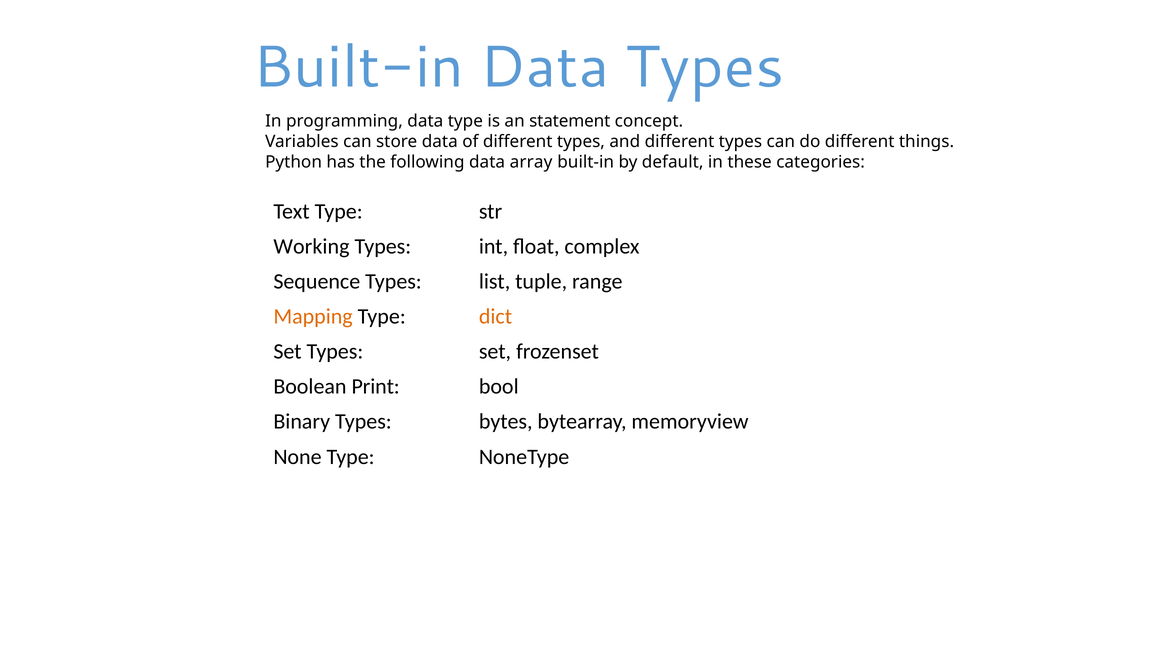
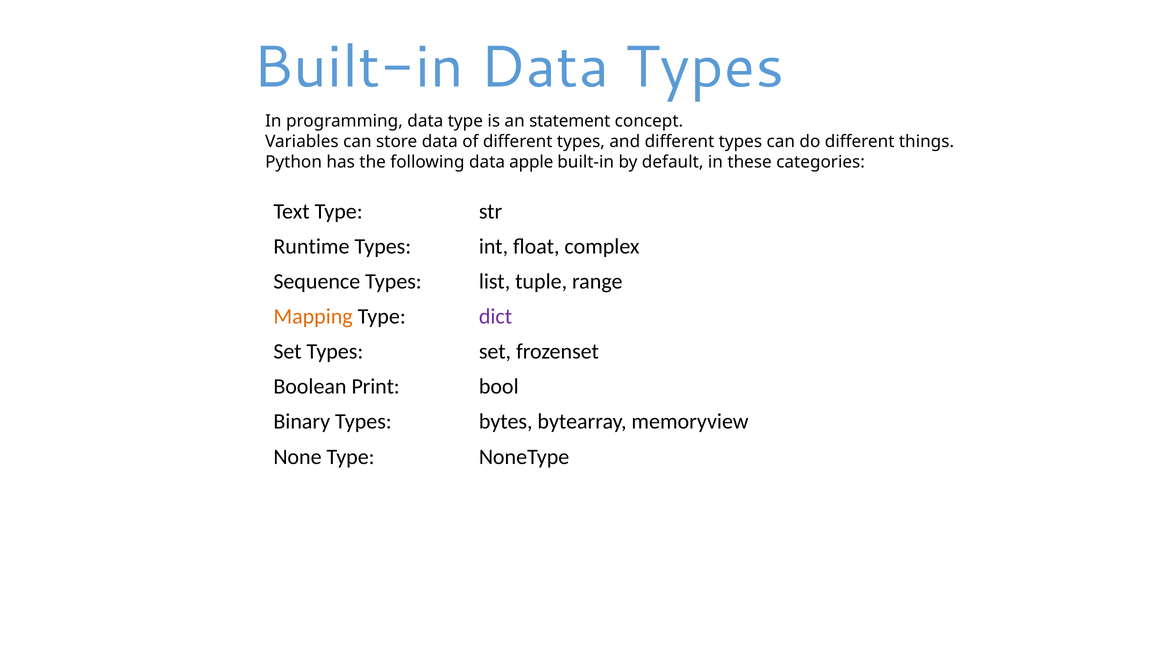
array: array -> apple (531, 162)
Working: Working -> Runtime (311, 247)
dict colour: orange -> purple (496, 317)
